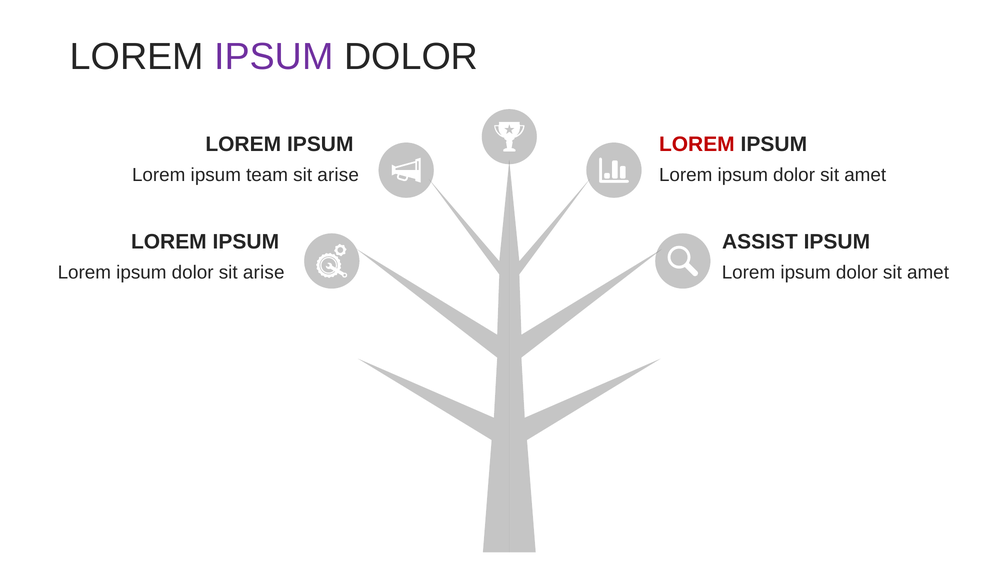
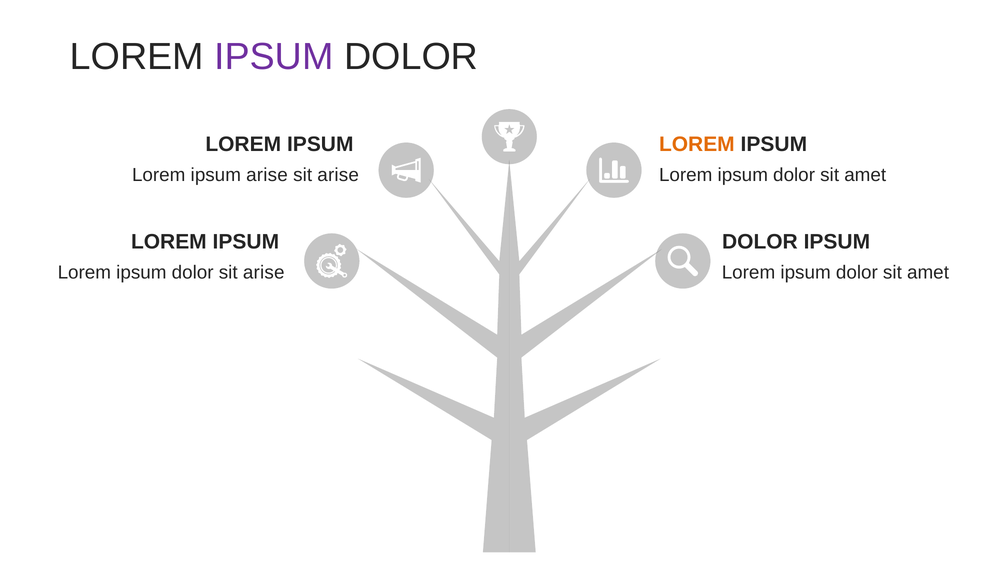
LOREM colour: red -> orange (697, 144)
ipsum team: team -> arise (267, 175)
ASSIST: ASSIST -> DOLOR (760, 242)
